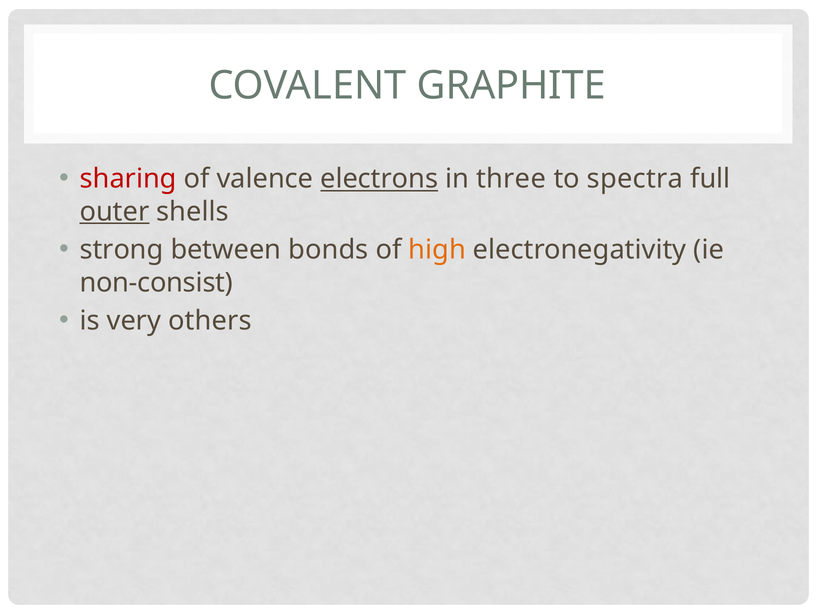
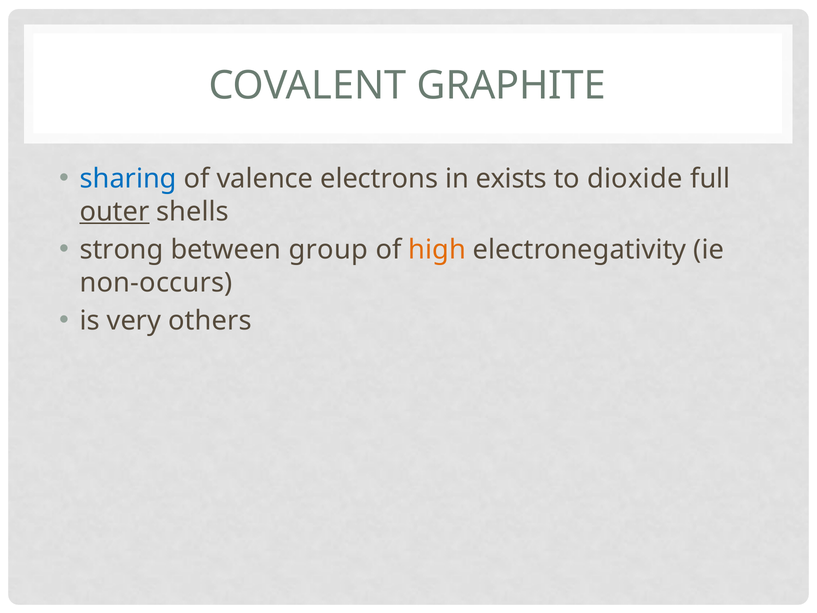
sharing colour: red -> blue (128, 179)
electrons underline: present -> none (379, 179)
three: three -> exists (511, 179)
spectra: spectra -> dioxide (635, 179)
bonds: bonds -> group (328, 250)
non-consist: non-consist -> non-occurs (156, 282)
